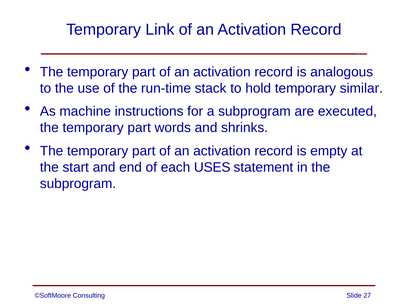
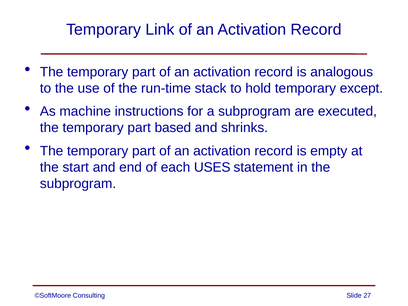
similar: similar -> except (361, 88)
words: words -> based (173, 128)
